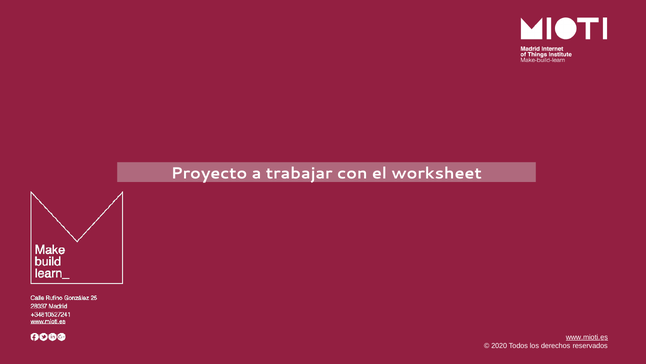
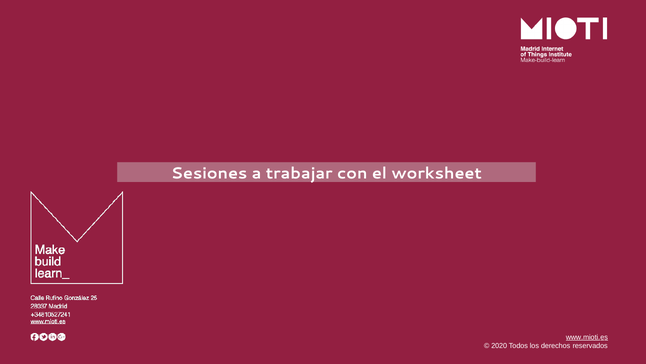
Proyecto: Proyecto -> Sesiones (209, 173)
